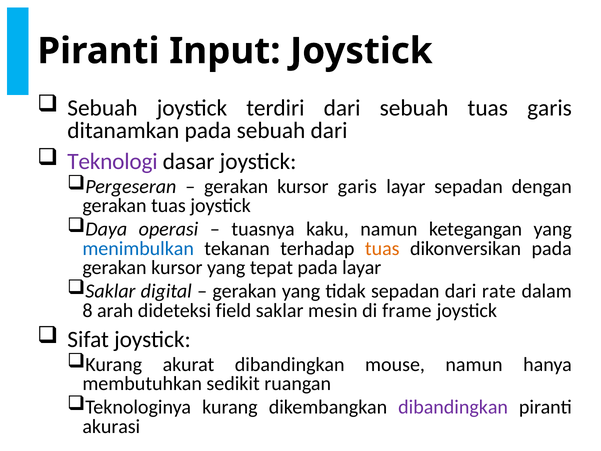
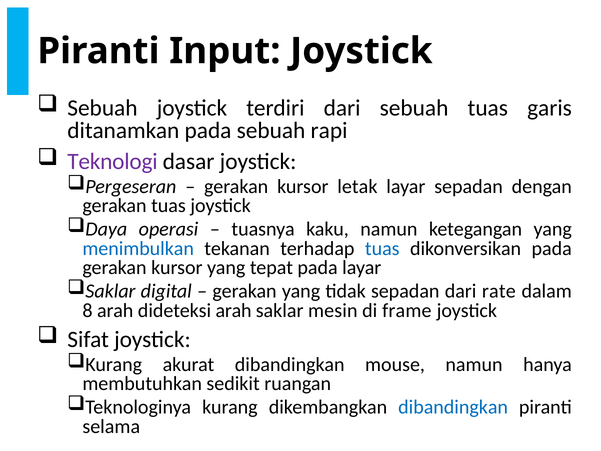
sebuah dari: dari -> rapi (329, 131)
kursor garis: garis -> letak (357, 186)
tuas colour: orange -> blue (382, 248)
dideteksi field: field -> arah (234, 310)
dibandingkan colour: purple -> blue (453, 407)
akurasi: akurasi -> selama (111, 426)
